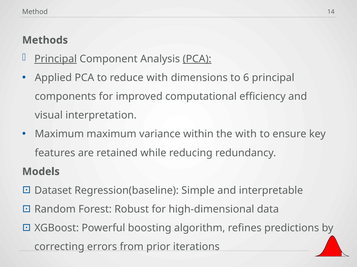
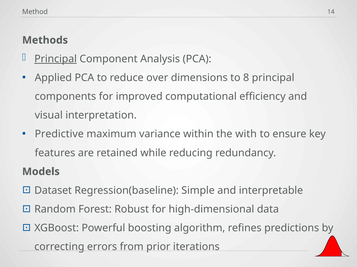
PCA underline: present -> none (197, 59)
reduce with: with -> over (157, 78)
6: 6 -> 8 (246, 78)
Maximum: Maximum -> Predictive (59, 134)
